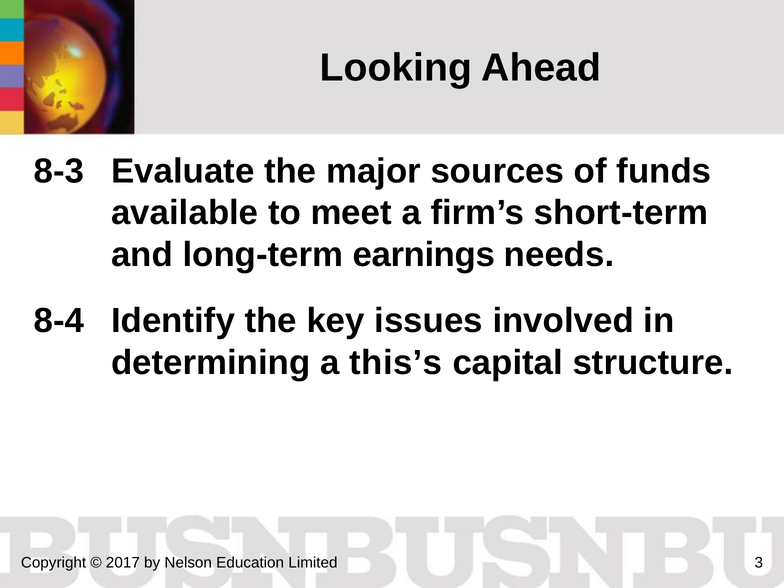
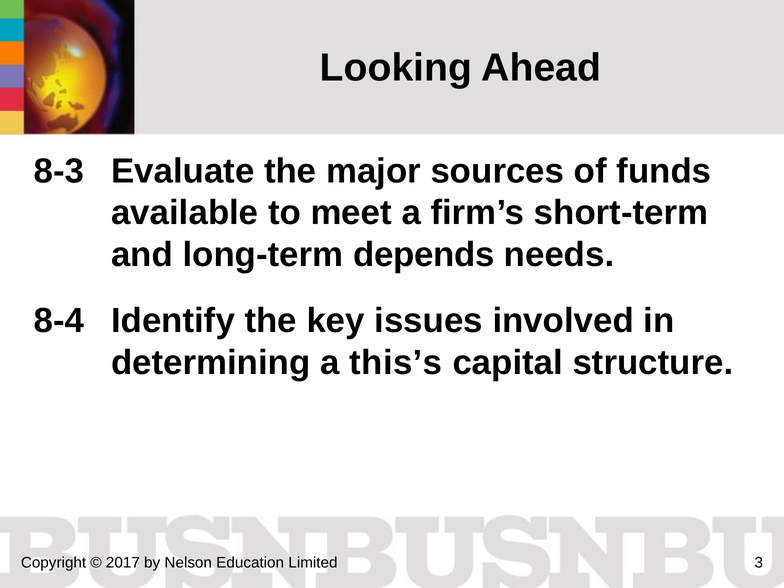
earnings: earnings -> depends (424, 255)
